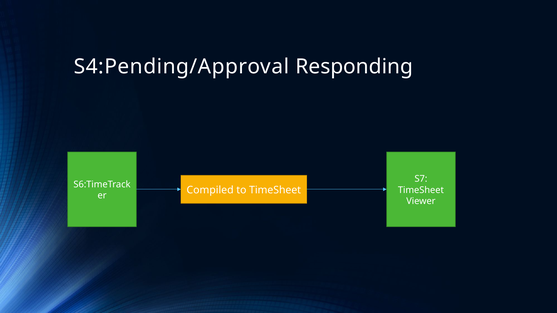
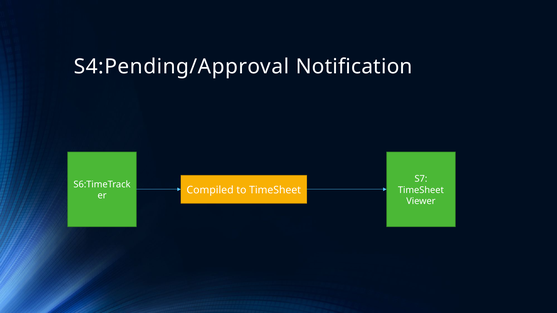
Responding: Responding -> Notification (354, 67)
